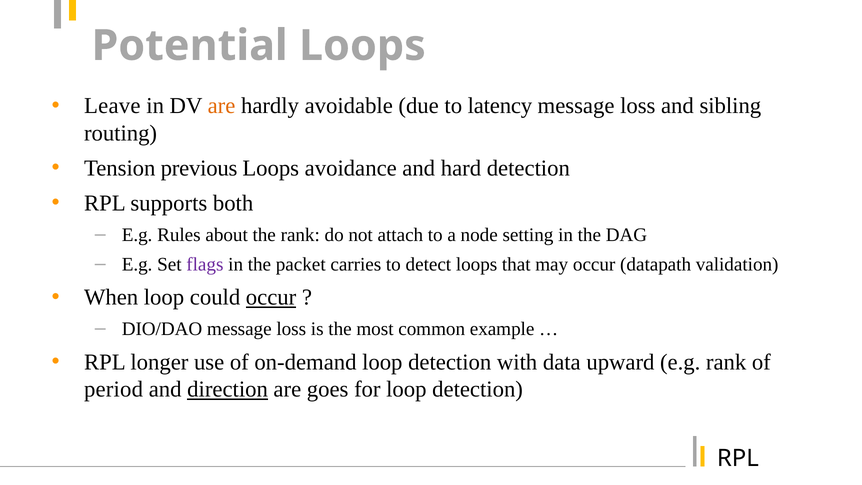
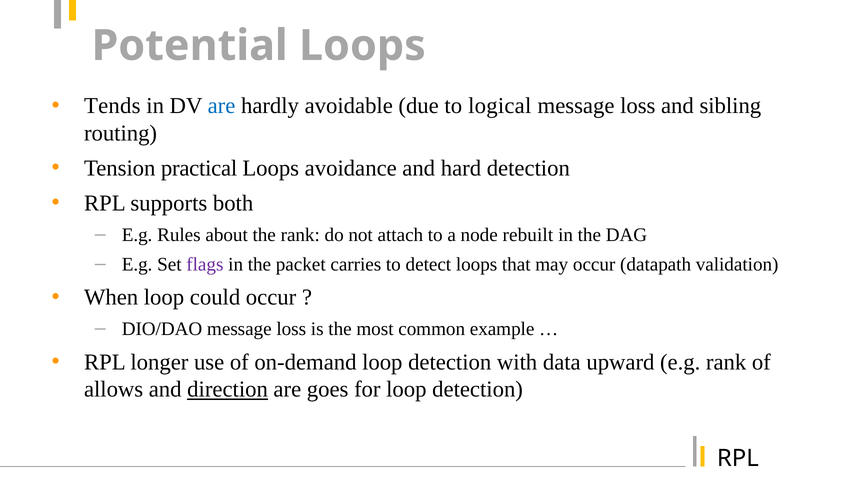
Leave: Leave -> Tends (112, 106)
are colour: orange -> blue (222, 106)
latency: latency -> logical (500, 106)
previous: previous -> practical (199, 168)
setting: setting -> rebuilt (528, 235)
occur underline: present -> none (271, 297)
period: period -> allows (114, 389)
